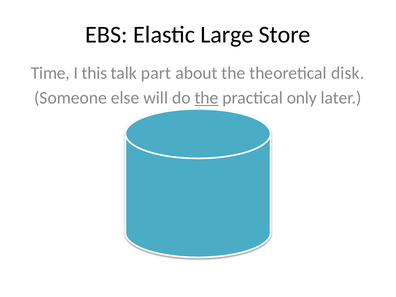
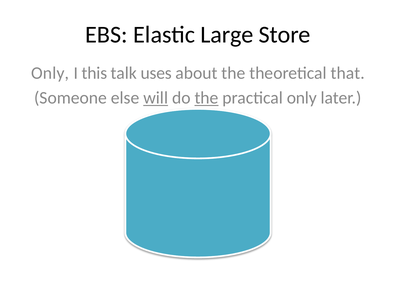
Time: Time -> Only (50, 73)
part: part -> uses (156, 73)
disk: disk -> that (348, 73)
will underline: none -> present (156, 98)
